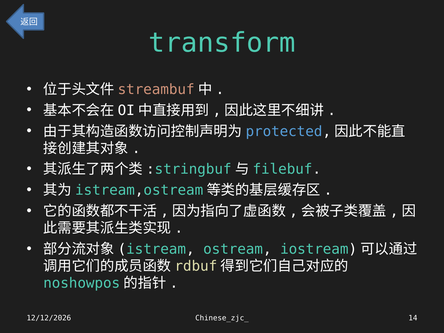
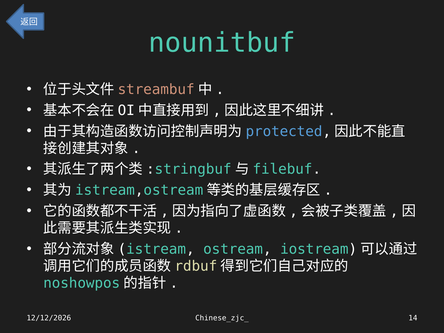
transform: transform -> nounitbuf (222, 43)
